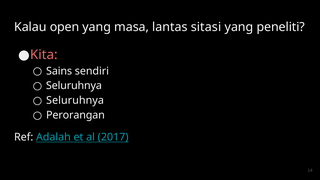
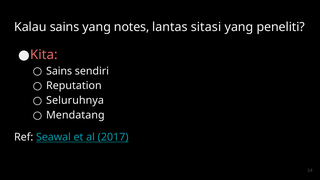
Kalau open: open -> sains (65, 27)
masa: masa -> notes (132, 27)
Seluruhnya: Seluruhnya -> Reputation (74, 86)
Perorangan: Perorangan -> Mendatang (75, 115)
Adalah: Adalah -> Seawal (53, 137)
